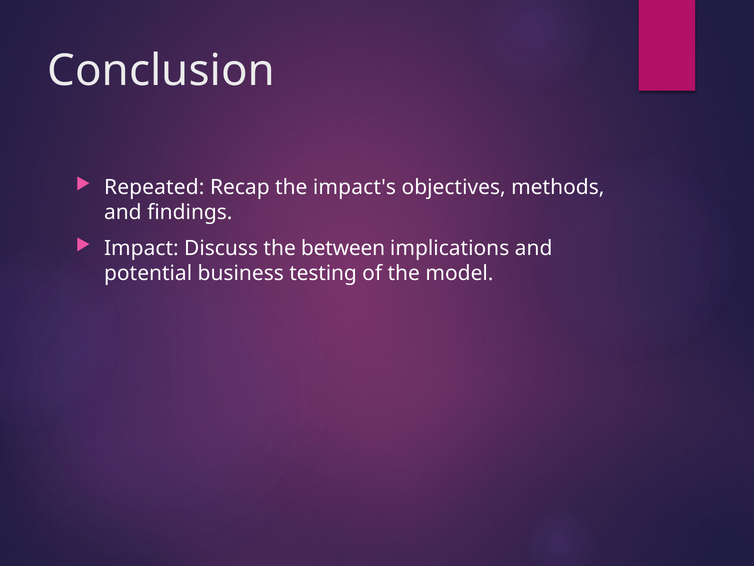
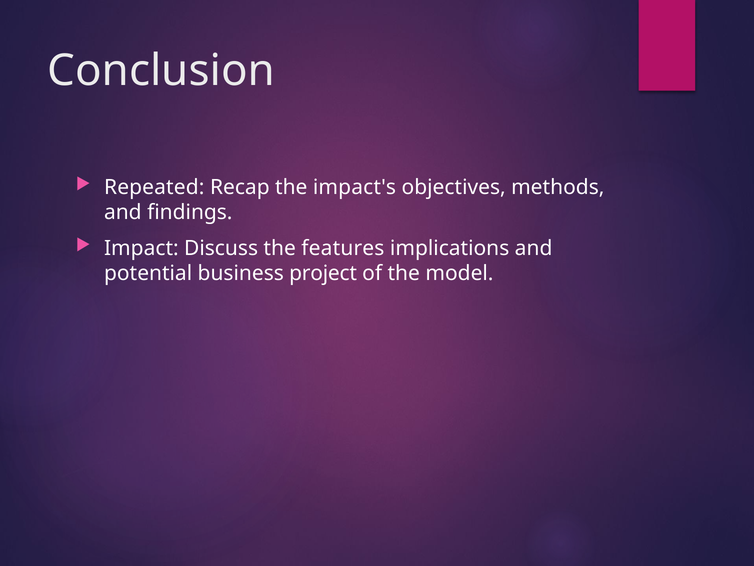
between: between -> features (343, 248)
testing: testing -> project (323, 273)
